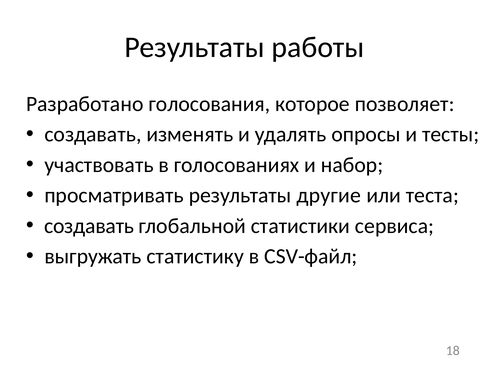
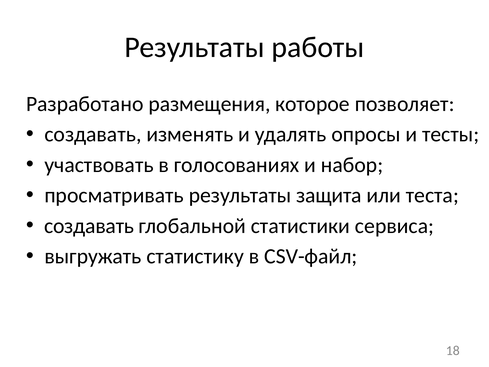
голосования: голосования -> размещения (209, 104)
другие: другие -> защита (329, 195)
